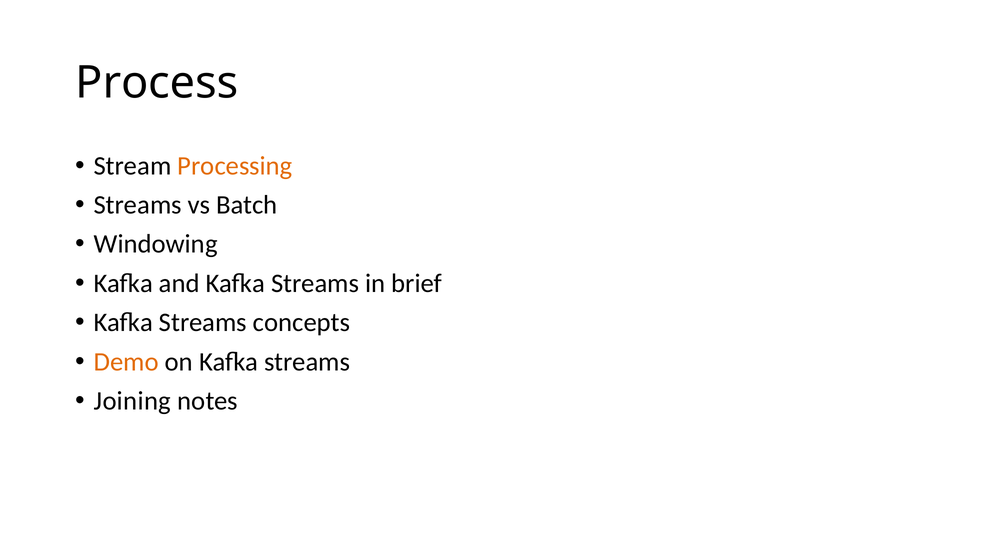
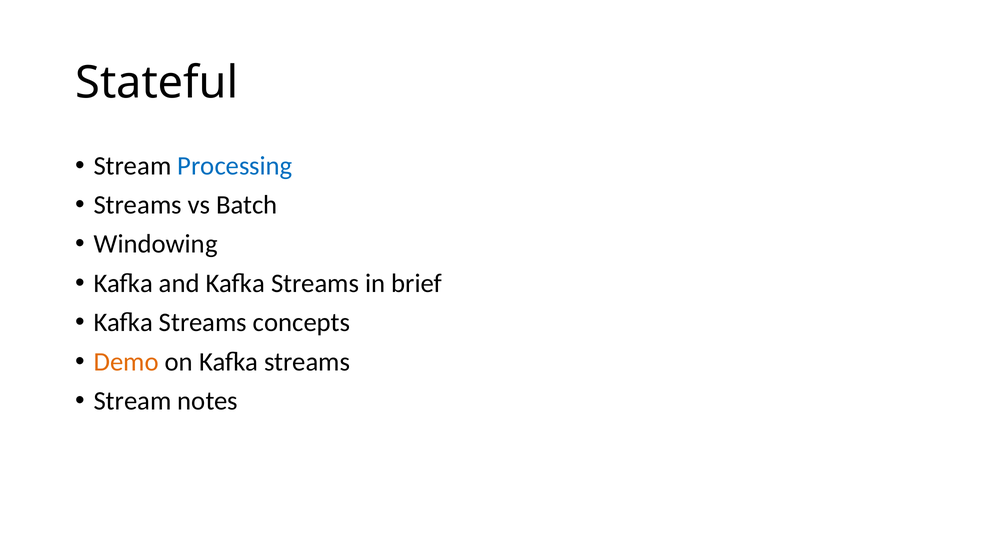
Process: Process -> Stateful (157, 83)
Processing colour: orange -> blue (235, 166)
Joining: Joining -> Stream (133, 401)
